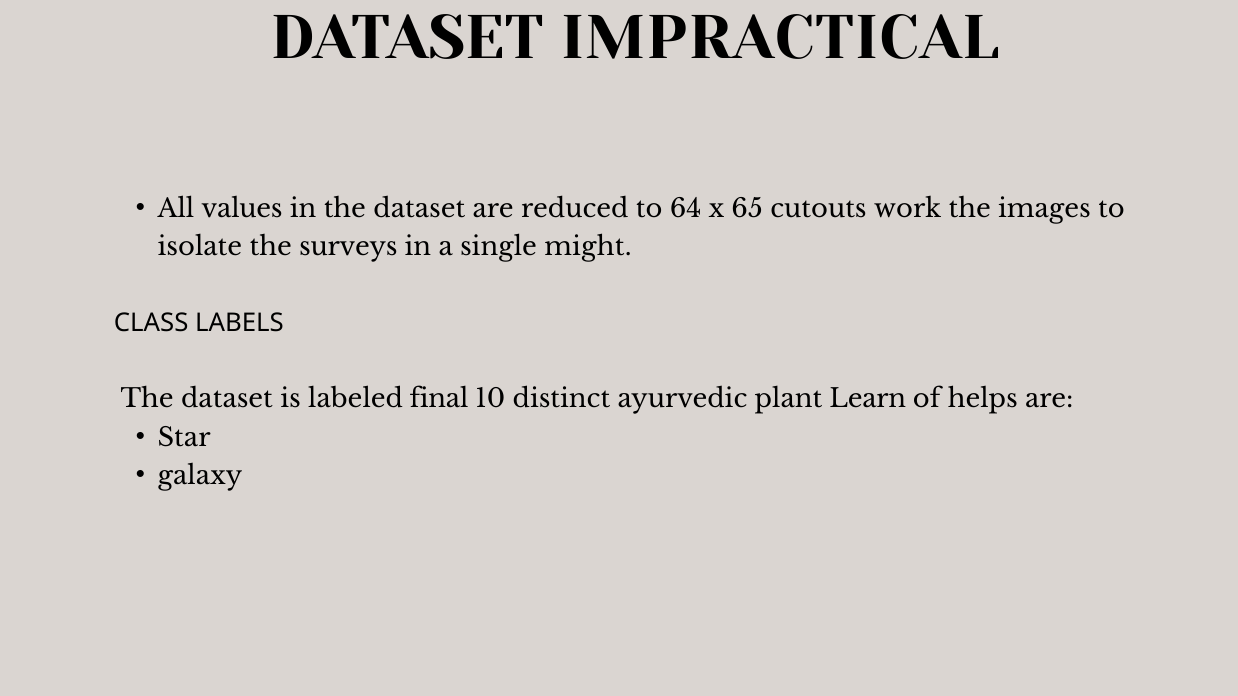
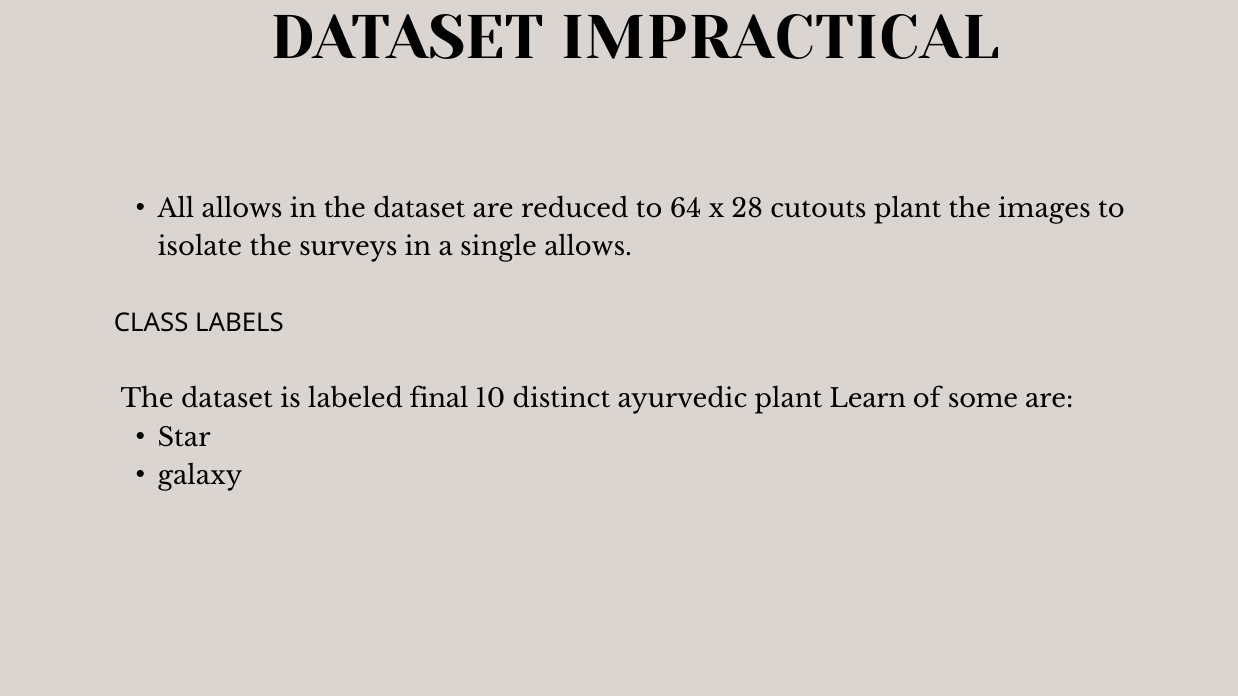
All values: values -> allows (242, 209)
65: 65 -> 28 (747, 209)
cutouts work: work -> plant (908, 209)
single might: might -> allows (588, 247)
helps: helps -> some (983, 400)
